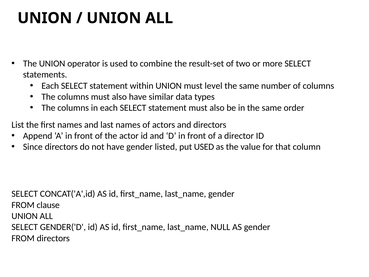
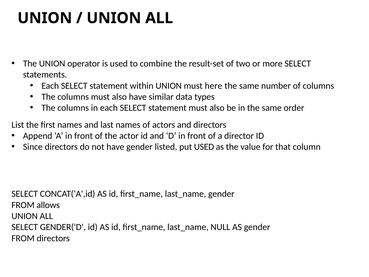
level: level -> here (214, 86)
clause: clause -> allows (48, 205)
